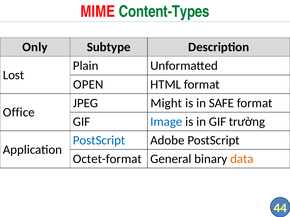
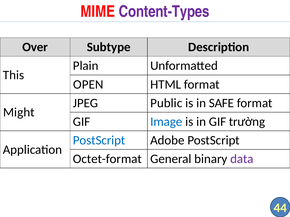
Content-Types colour: green -> purple (164, 12)
Only: Only -> Over (35, 47)
Lost: Lost -> This (14, 75)
Might: Might -> Public (166, 103)
Office: Office -> Might (19, 113)
data colour: orange -> purple (242, 159)
